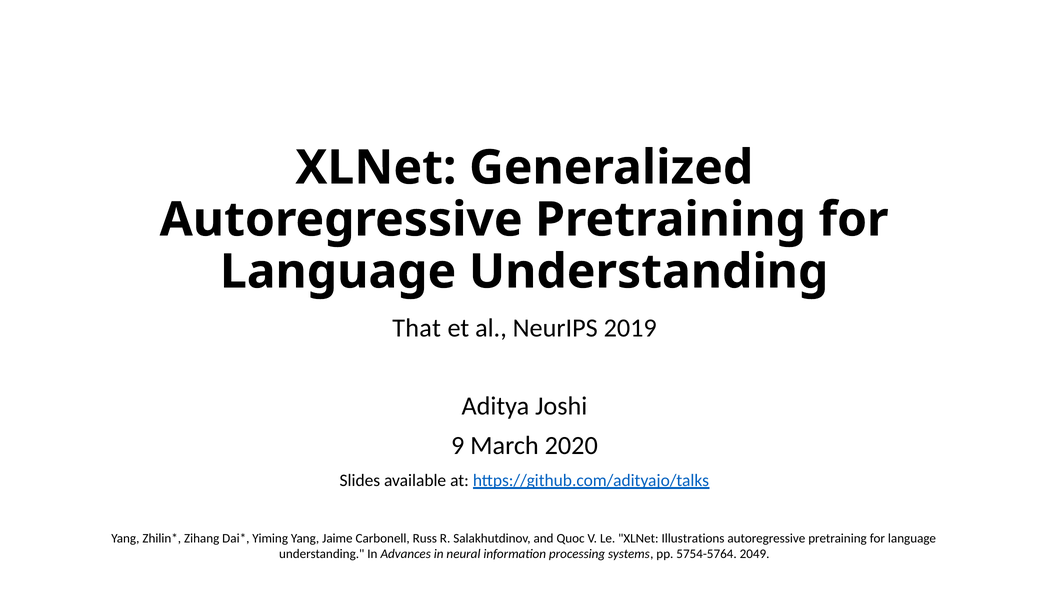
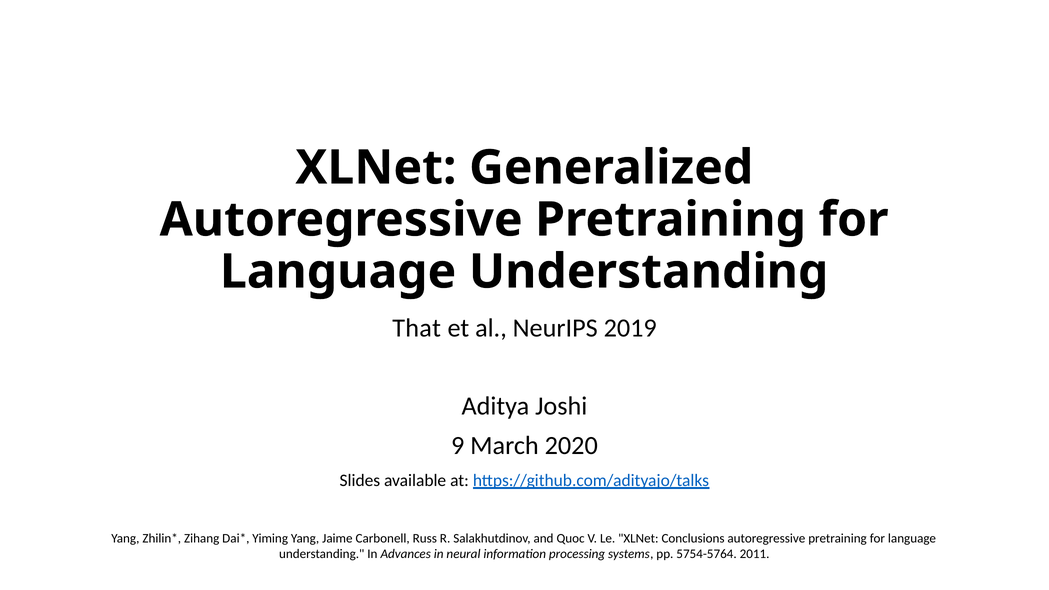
Illustrations: Illustrations -> Conclusions (693, 538)
2049: 2049 -> 2011 (755, 554)
